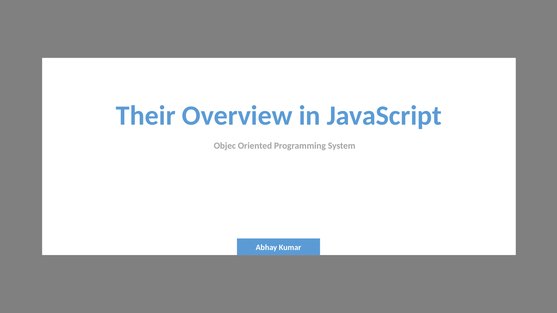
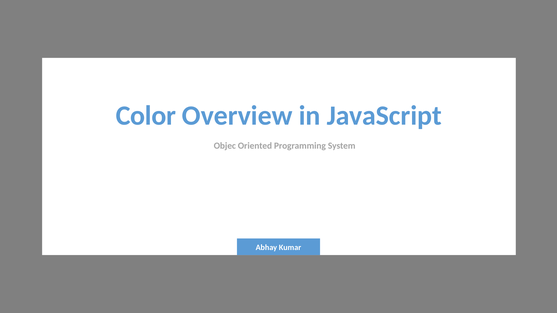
Their: Their -> Color (146, 116)
